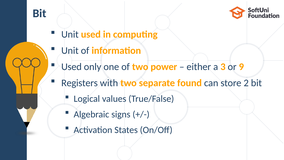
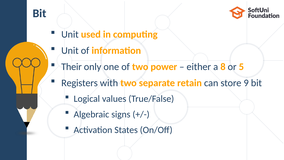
Used: Used -> Their (71, 67)
3: 3 -> 8 (223, 67)
9: 9 -> 5 (241, 67)
found: found -> retain (190, 83)
2: 2 -> 9 (246, 83)
